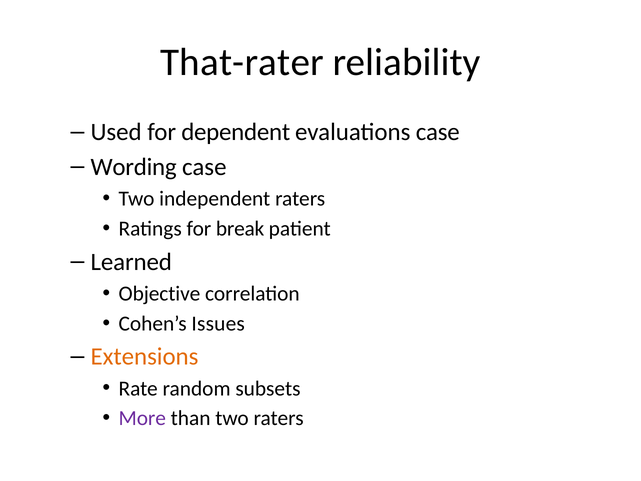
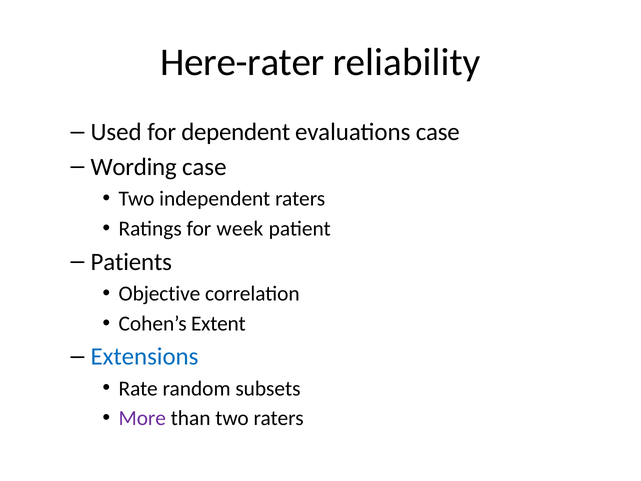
That-rater: That-rater -> Here-rater (242, 62)
break: break -> week (240, 229)
Learned: Learned -> Patients (131, 262)
Issues: Issues -> Extent (218, 323)
Extensions colour: orange -> blue (144, 356)
